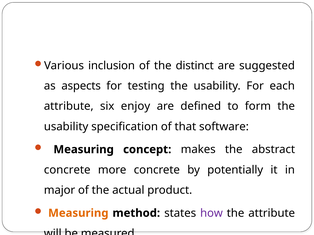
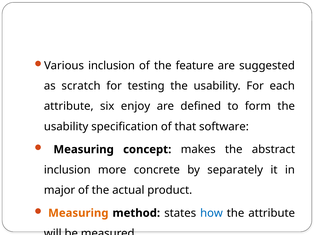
distinct: distinct -> feature (195, 66)
aspects: aspects -> scratch (81, 86)
concrete: concrete -> inclusion (67, 170)
potentially: potentially -> separately (235, 170)
how colour: purple -> blue (211, 214)
